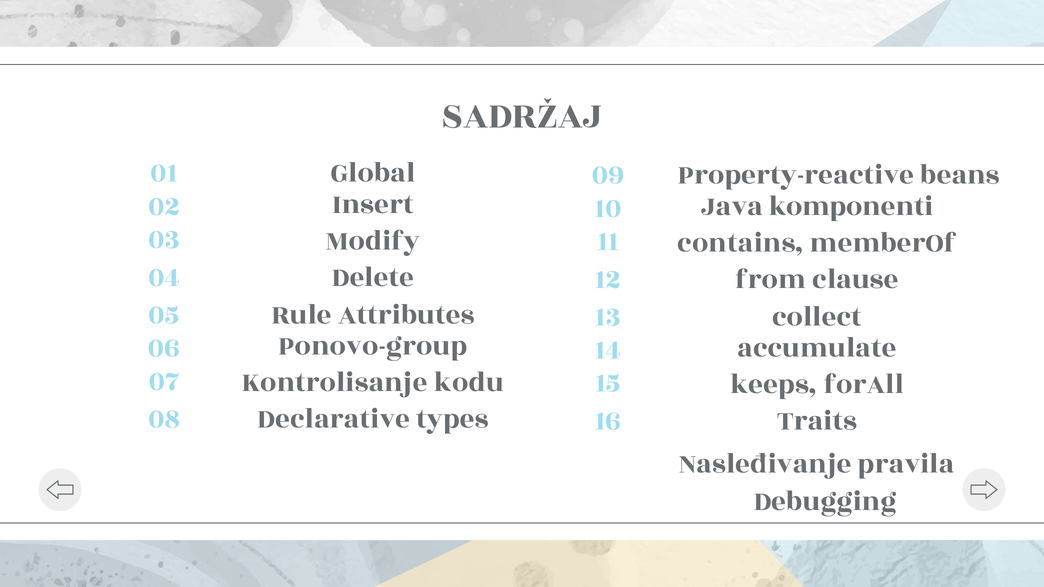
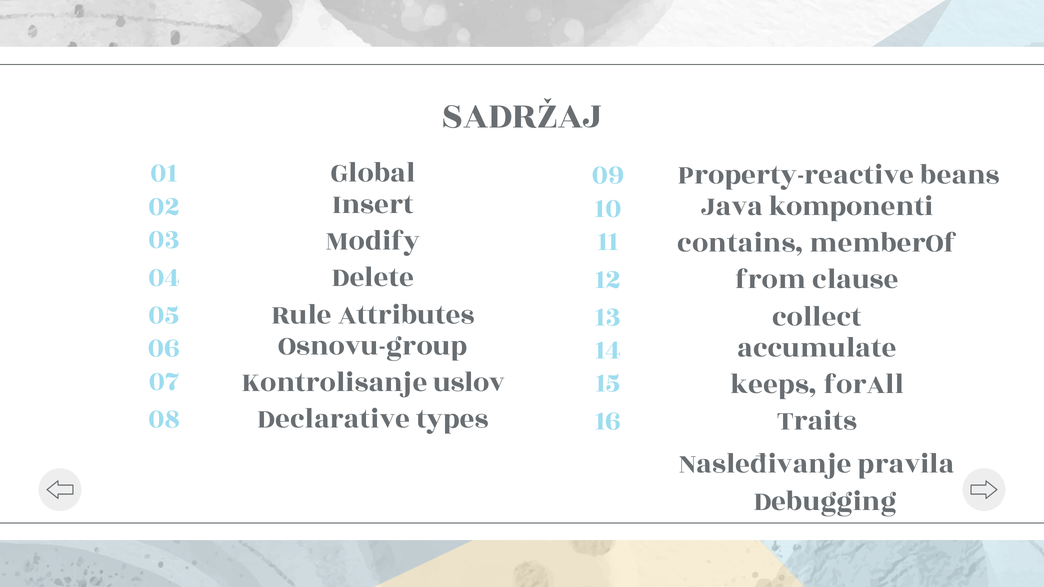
Ponovo-group: Ponovo-group -> Osnovu-group (373, 345)
kodu: kodu -> uslov (469, 382)
